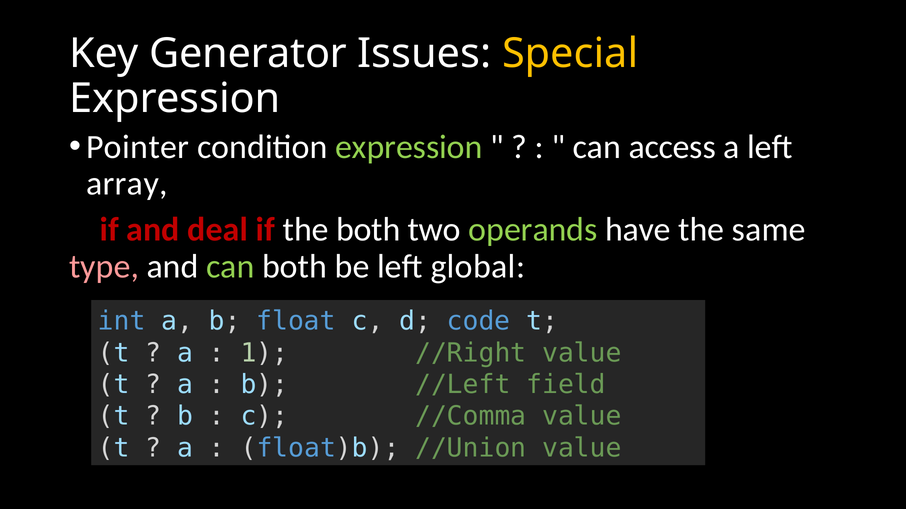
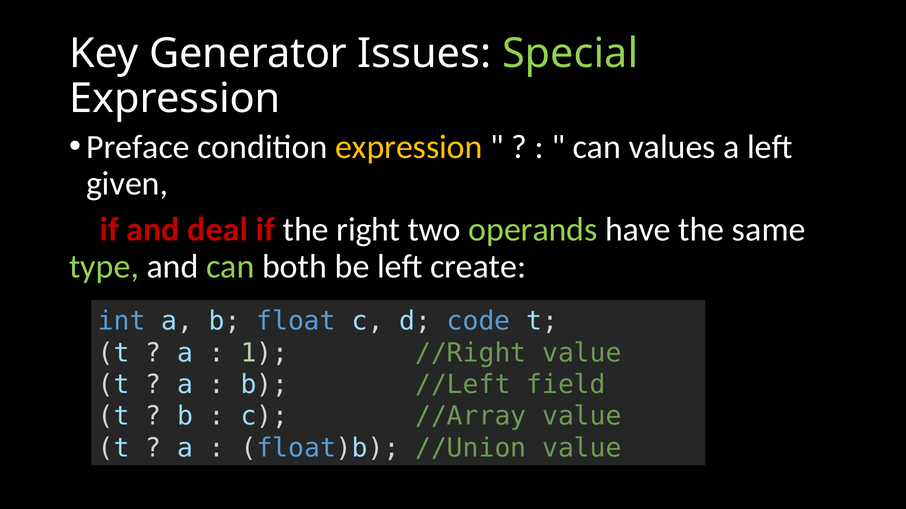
Special colour: yellow -> light green (570, 54)
Pointer: Pointer -> Preface (138, 147)
expression colour: light green -> yellow (409, 147)
access: access -> values (672, 147)
array: array -> given (127, 184)
the both: both -> right (368, 230)
type colour: pink -> light green (104, 267)
global: global -> create (478, 267)
//Comma: //Comma -> //Array (471, 417)
